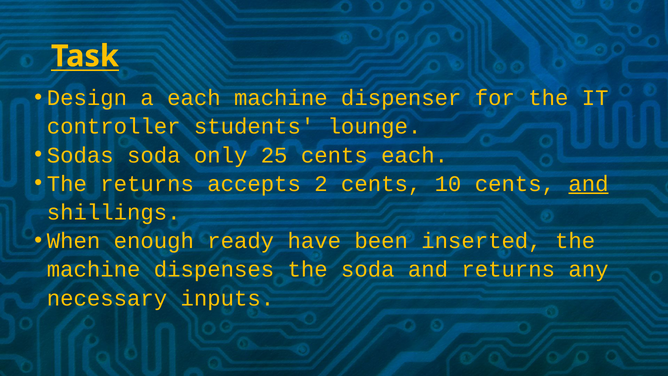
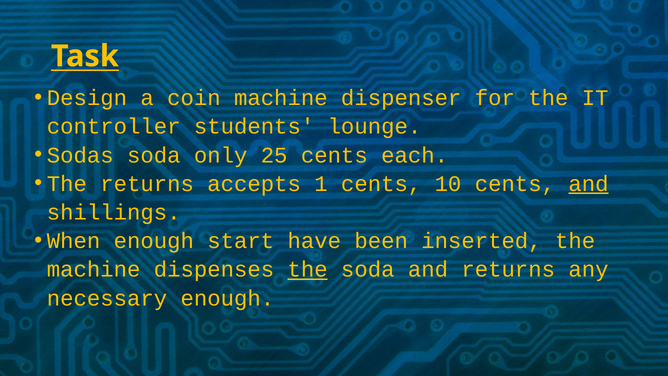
a each: each -> coin (194, 98)
2: 2 -> 1 (321, 184)
ready: ready -> start (241, 241)
the underline: none -> present (308, 269)
necessary inputs: inputs -> enough (227, 298)
